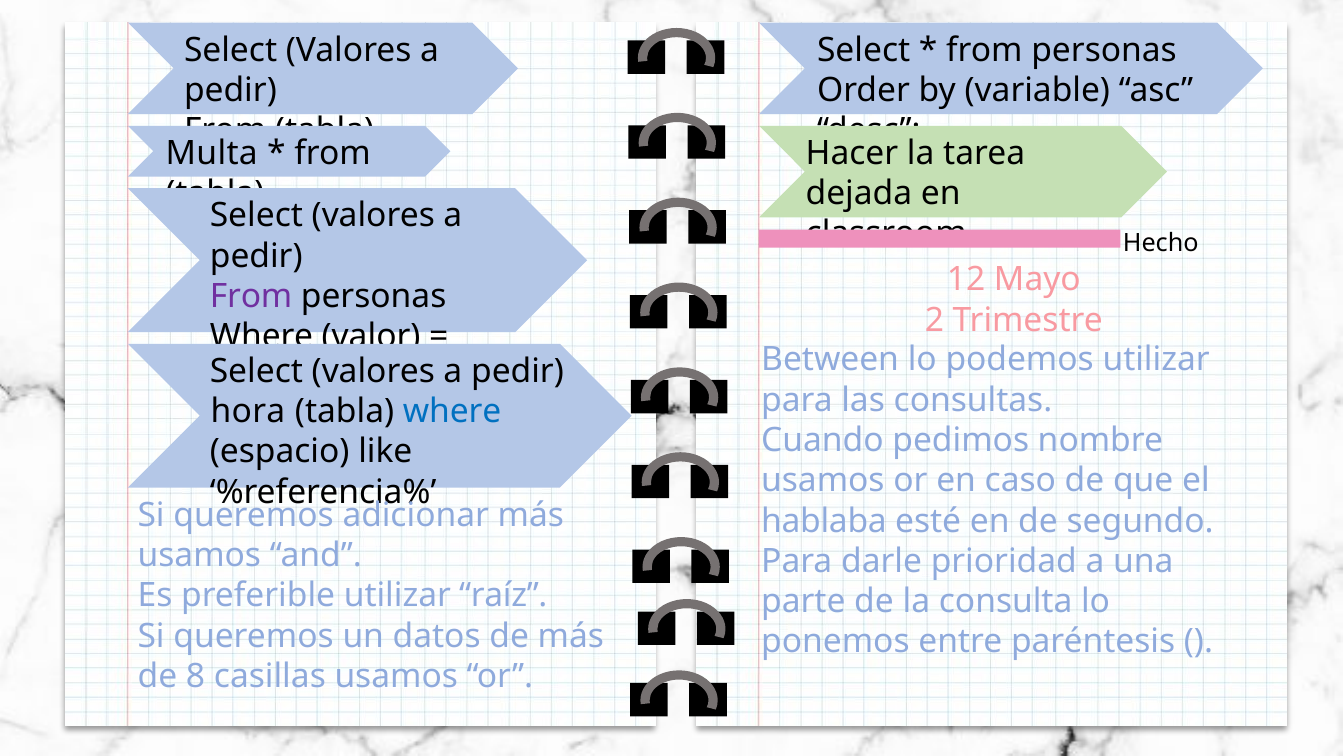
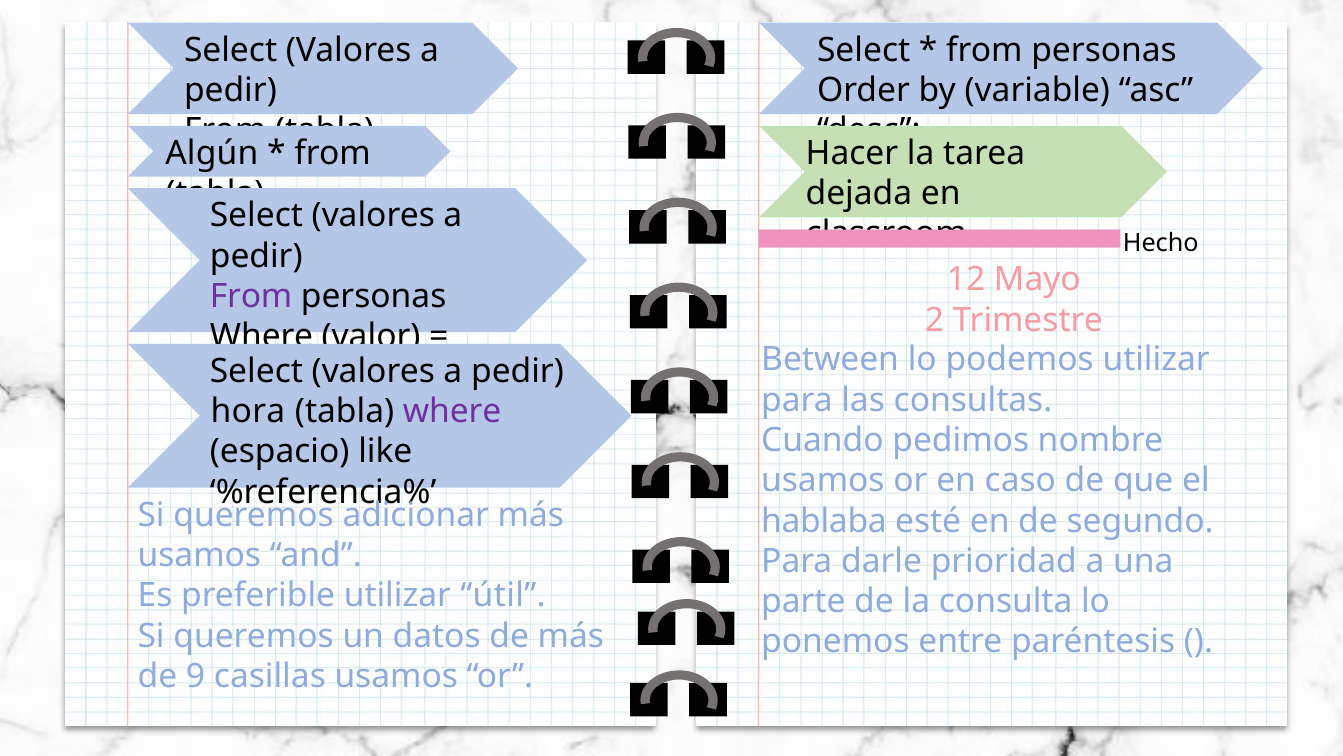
Multa: Multa -> Algún (212, 153)
where colour: blue -> purple (452, 411)
raíz: raíz -> útil (503, 595)
8: 8 -> 9 (196, 676)
